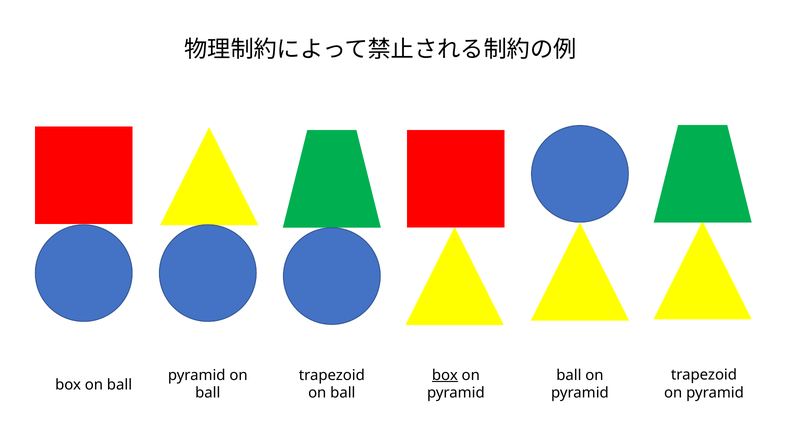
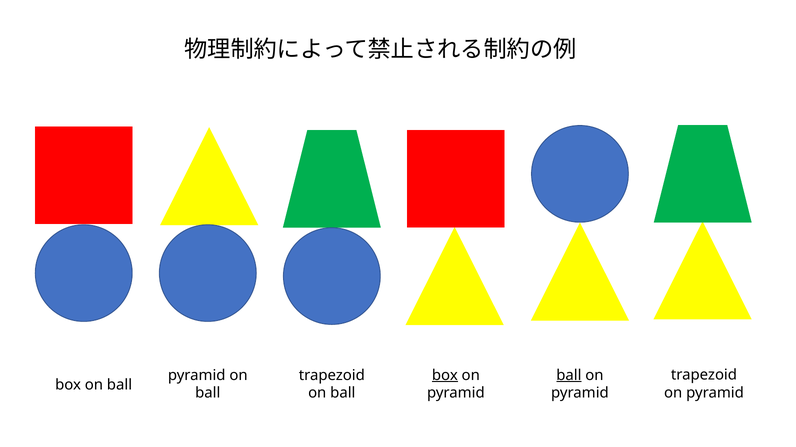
ball underline: none -> present (569, 376)
